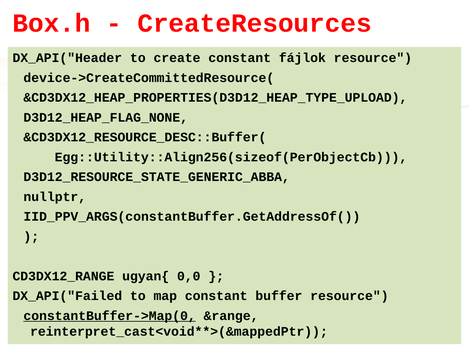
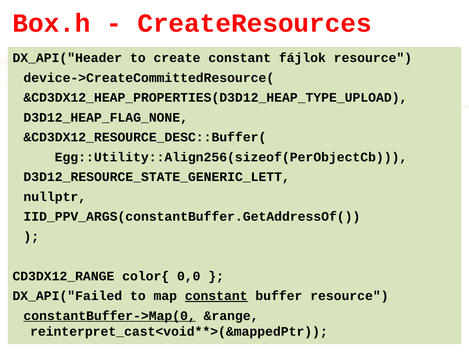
D3D12_RESOURCE_STATE_GENERIC_ABBA: D3D12_RESOURCE_STATE_GENERIC_ABBA -> D3D12_RESOURCE_STATE_GENERIC_LETT (157, 177)
ugyan{: ugyan{ -> color{ (146, 276)
constant underline: none -> present (216, 296)
